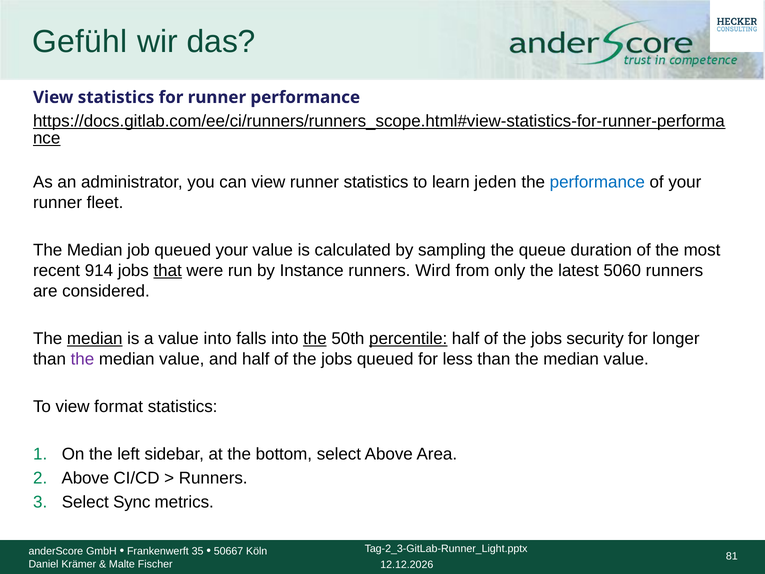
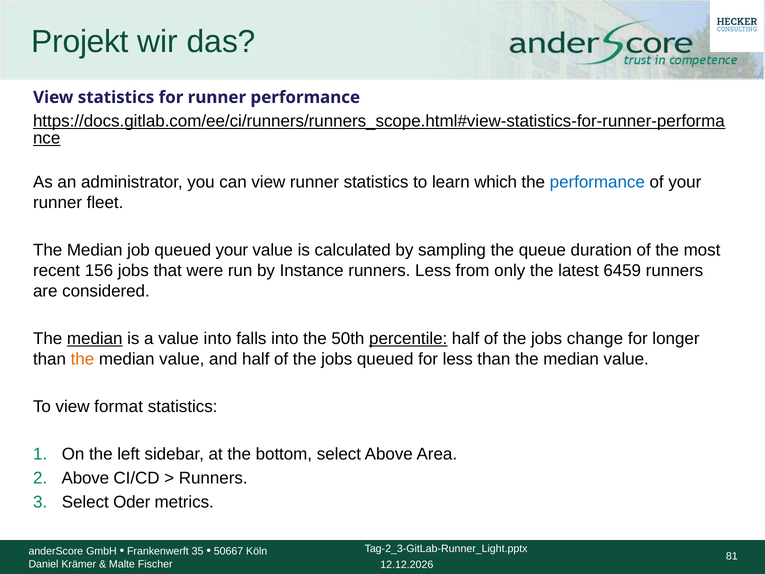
Gefühl: Gefühl -> Projekt (80, 42)
jeden: jeden -> which (496, 182)
914: 914 -> 156 (99, 271)
that underline: present -> none (168, 271)
runners Wird: Wird -> Less (433, 271)
5060: 5060 -> 6459 (622, 271)
the underline: present -> none (315, 339)
security: security -> change (595, 339)
the colour: purple -> orange (82, 359)
Sync: Sync -> Oder (132, 502)
